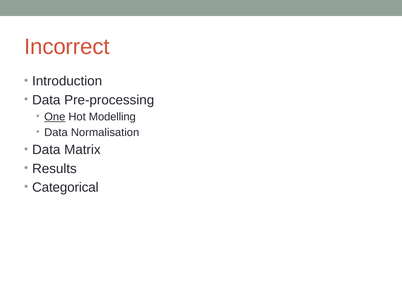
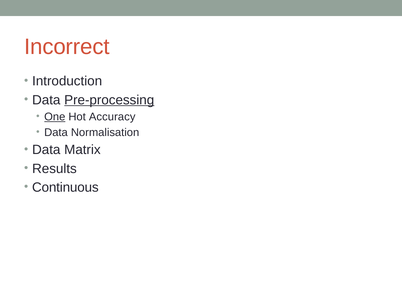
Pre-processing underline: none -> present (109, 100)
Modelling: Modelling -> Accuracy (112, 117)
Categorical: Categorical -> Continuous (65, 188)
